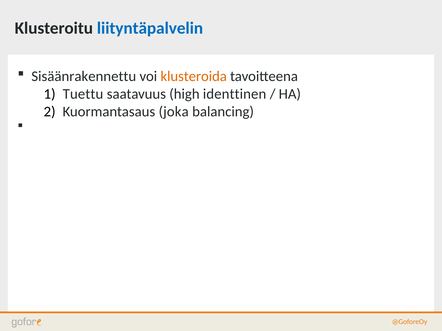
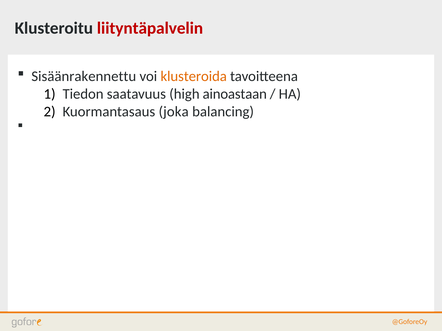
liityntäpalvelin colour: blue -> red (150, 28)
Tuettu: Tuettu -> Tiedon (83, 94)
identtinen: identtinen -> ainoastaan (235, 94)
